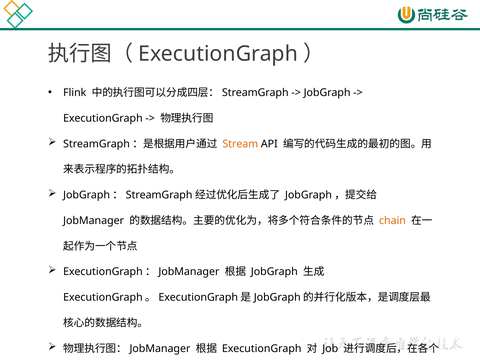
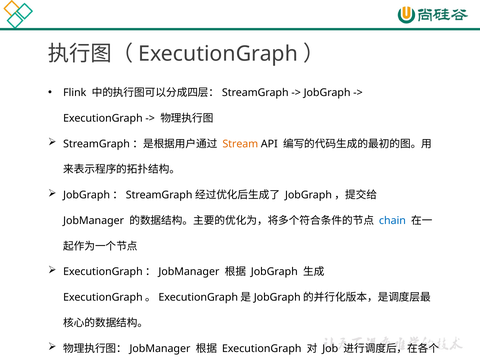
chain colour: orange -> blue (392, 221)
